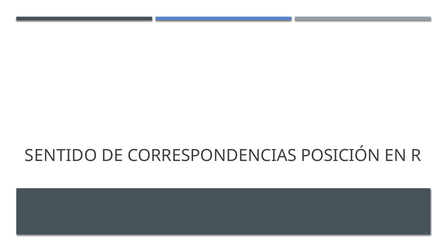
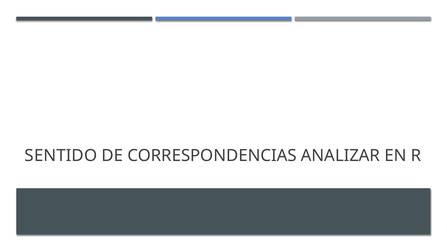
POSICIÓN: POSICIÓN -> ANALIZAR (341, 156)
